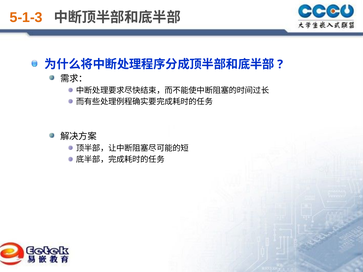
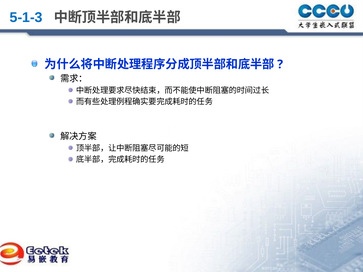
5-1-3 colour: orange -> blue (26, 18)
